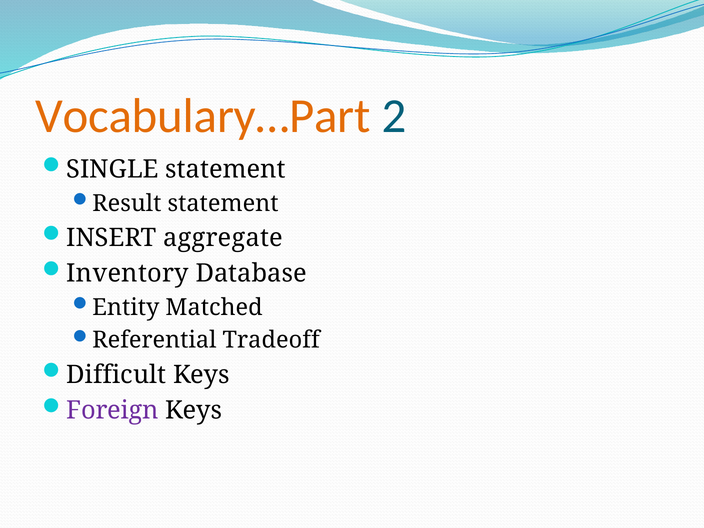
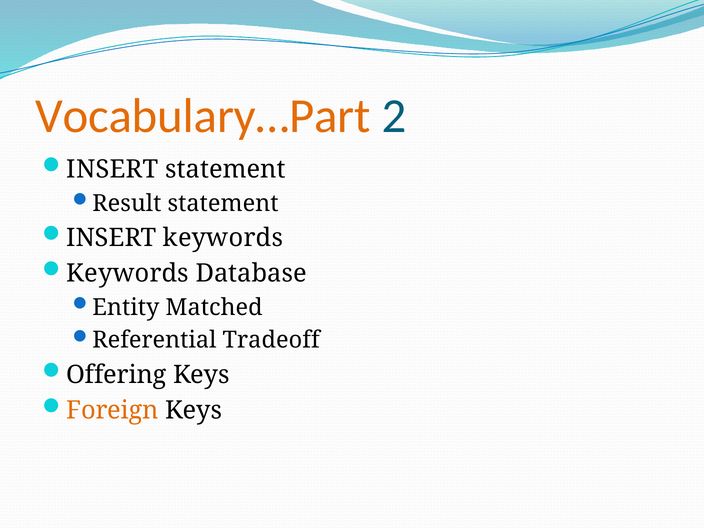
SINGLE: SINGLE -> INSERT (112, 169)
INSERT aggregate: aggregate -> keywords (223, 238)
Inventory: Inventory -> Keywords (128, 273)
Difficult: Difficult -> Offering (116, 375)
Foreign colour: purple -> orange (113, 410)
